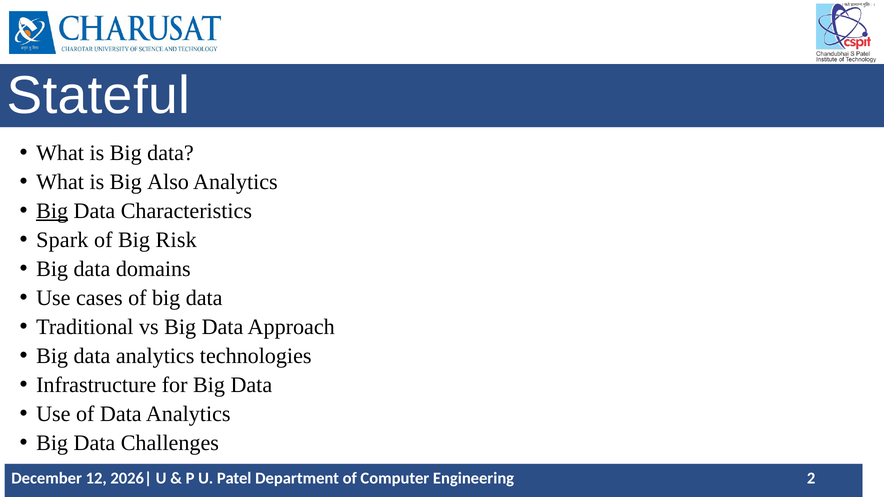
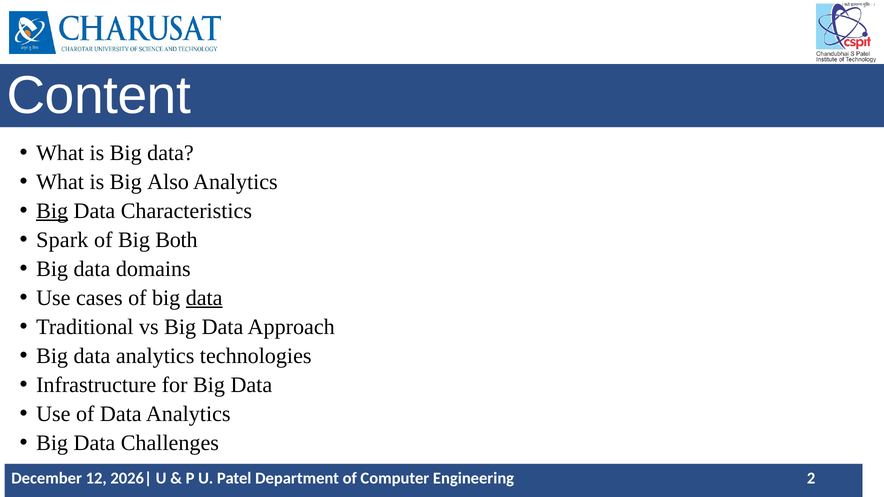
Stateful: Stateful -> Content (99, 96)
Risk: Risk -> Both (176, 240)
data underline: none -> present (204, 298)
